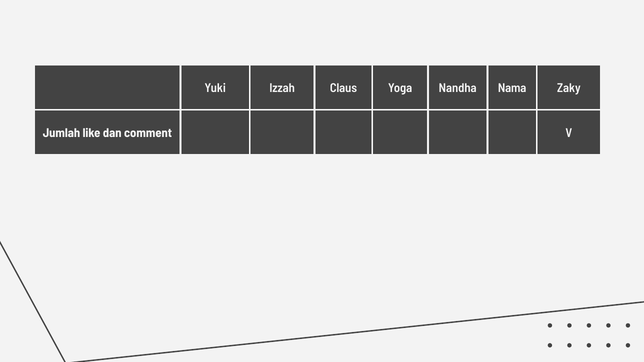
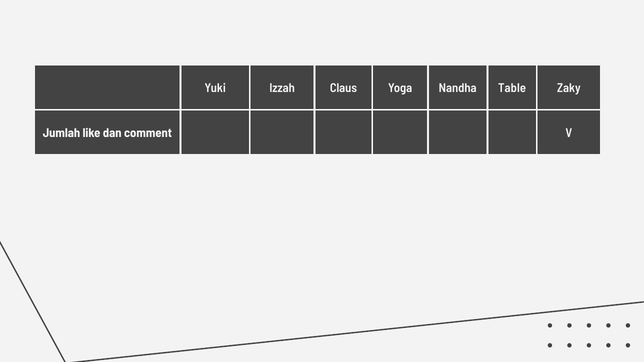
Nama: Nama -> Table (512, 88)
